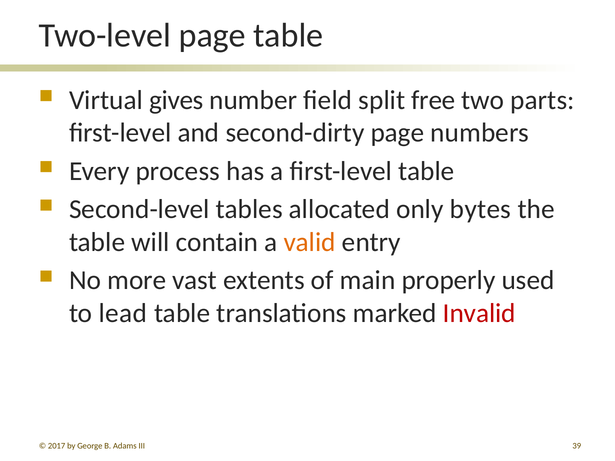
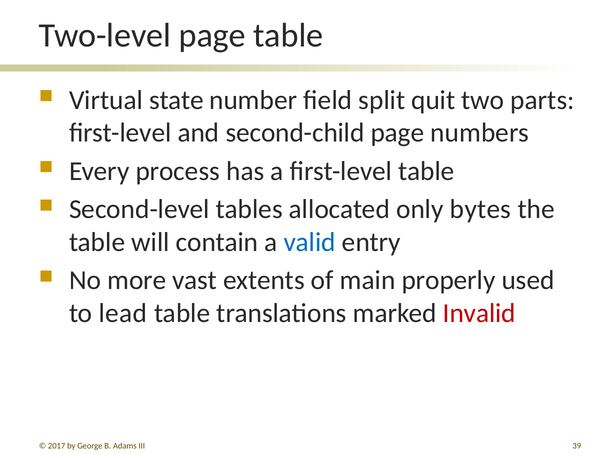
gives: gives -> state (176, 100)
free: free -> quit (433, 100)
second-dirty: second-dirty -> second-child (295, 133)
valid colour: orange -> blue (310, 242)
